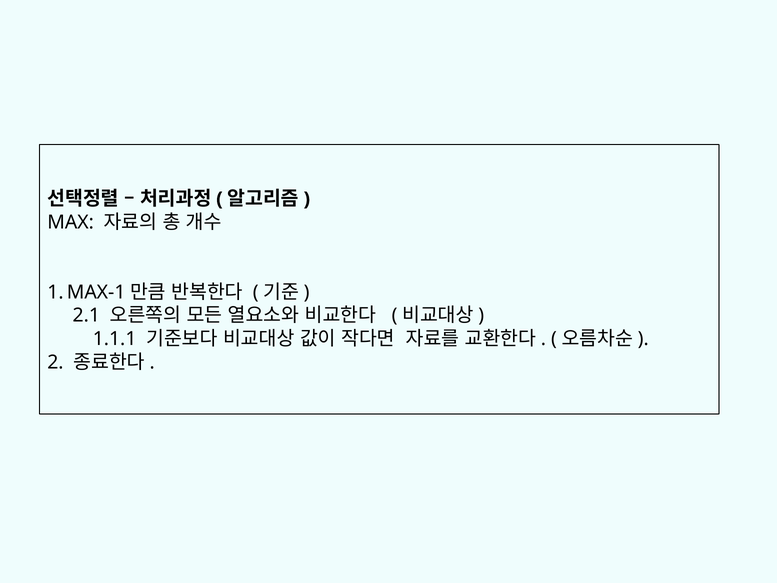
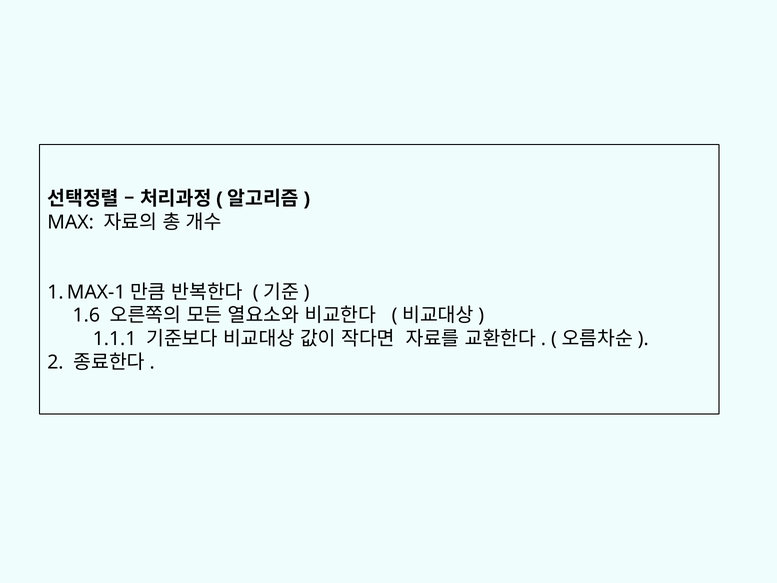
2.1: 2.1 -> 1.6 (86, 315)
